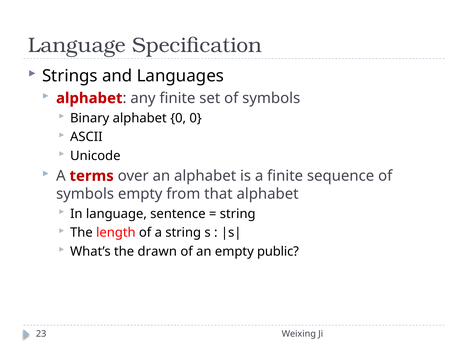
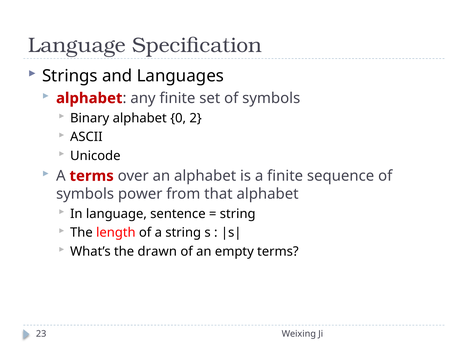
0 0: 0 -> 2 (196, 118)
symbols empty: empty -> power (140, 194)
empty public: public -> terms (278, 251)
